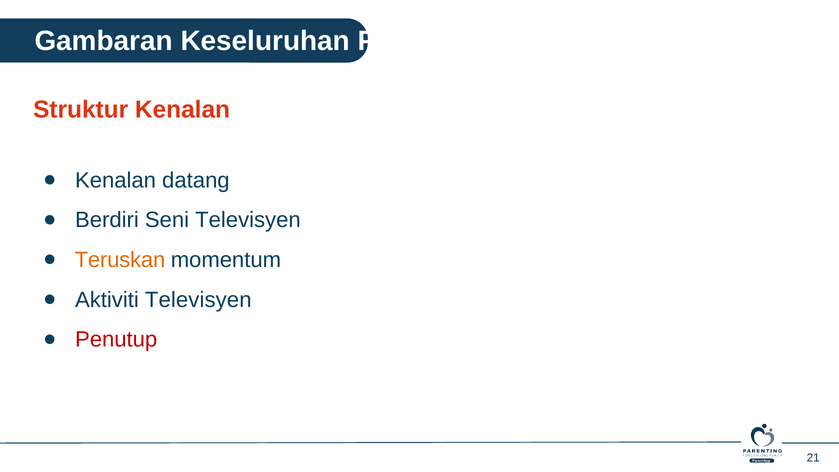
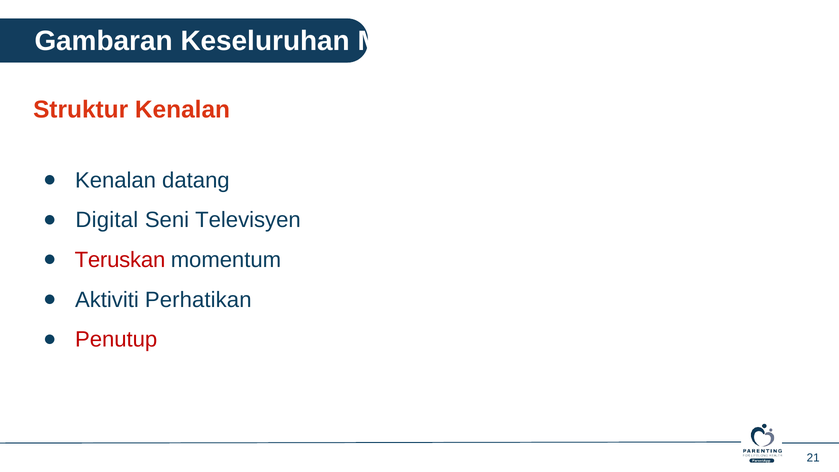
Pilih: Pilih -> Mari (386, 41)
Berdiri: Berdiri -> Digital (107, 220)
Teruskan colour: orange -> red (120, 260)
Aktiviti Televisyen: Televisyen -> Perhatikan (198, 300)
